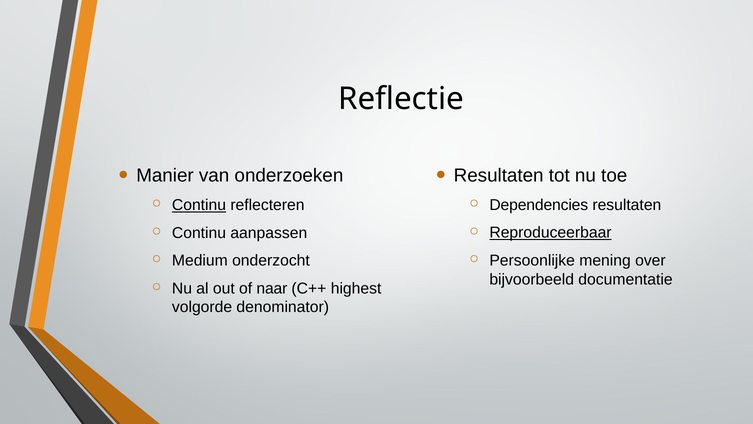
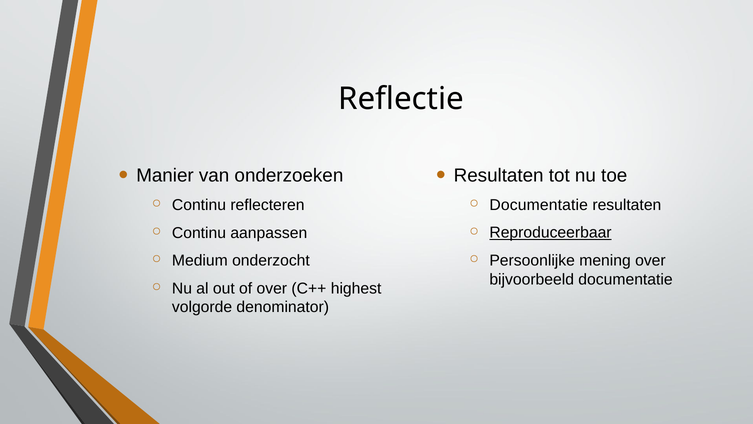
Dependencies: Dependencies -> Documentatie (539, 205)
Continu underline: present -> none (199, 205)
of naar: naar -> over (272, 288)
